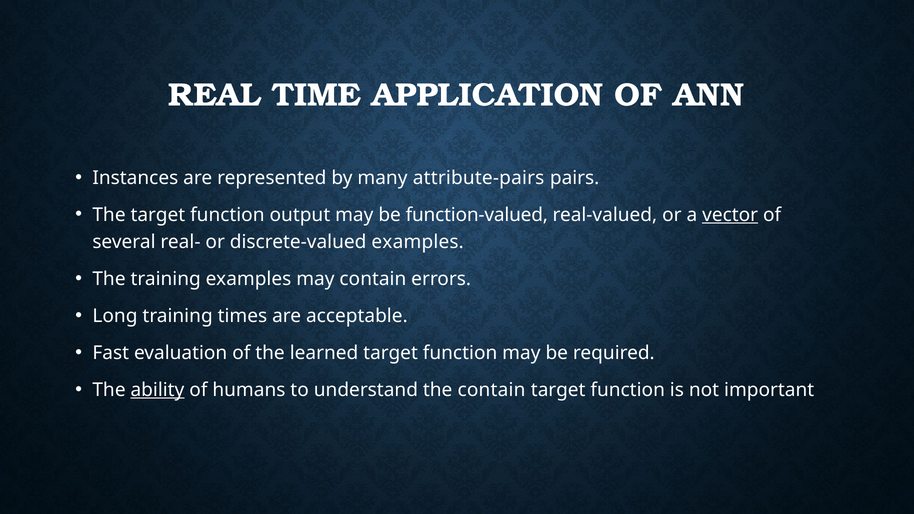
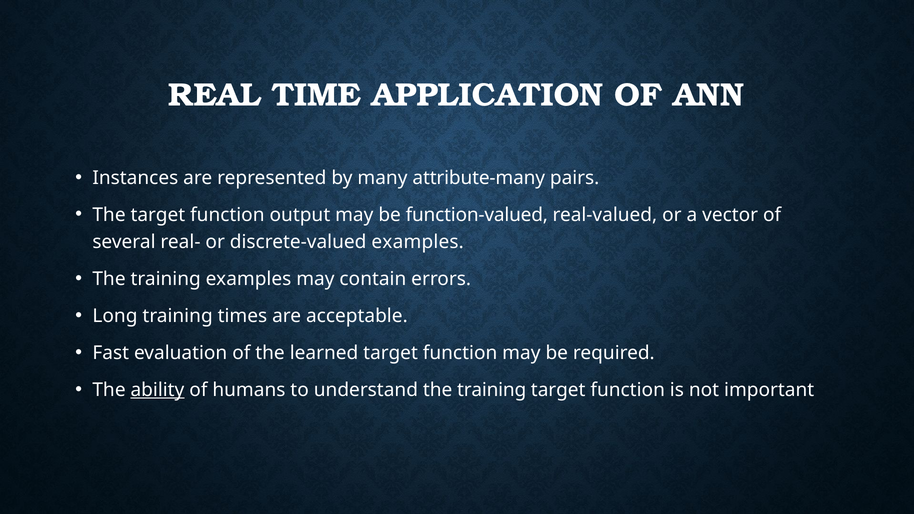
attribute-pairs: attribute-pairs -> attribute-many (479, 178)
vector underline: present -> none (730, 215)
understand the contain: contain -> training (492, 390)
